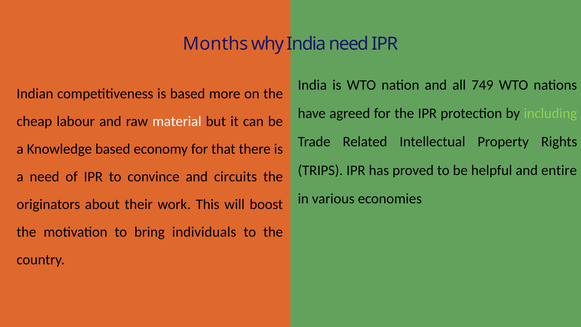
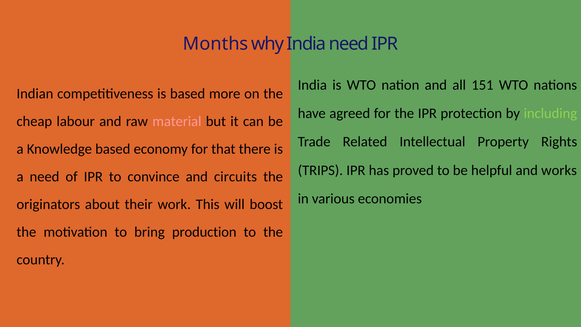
749: 749 -> 151 (482, 85)
material colour: white -> pink (177, 121)
entire: entire -> works (559, 170)
individuals: individuals -> production (204, 232)
